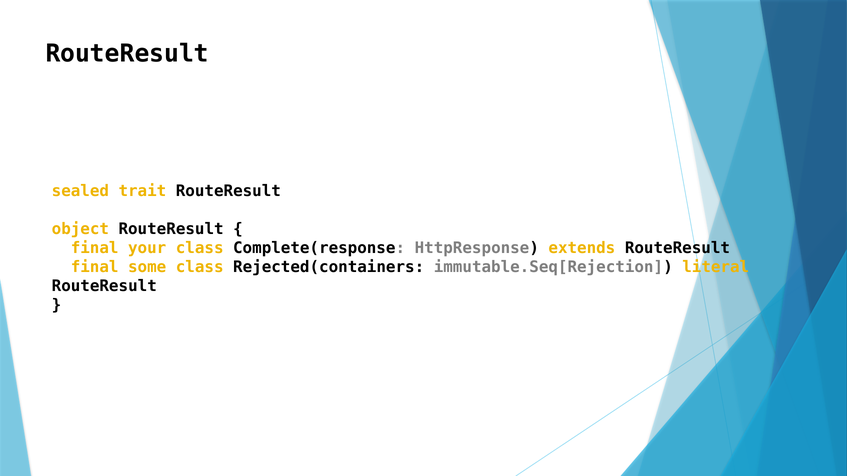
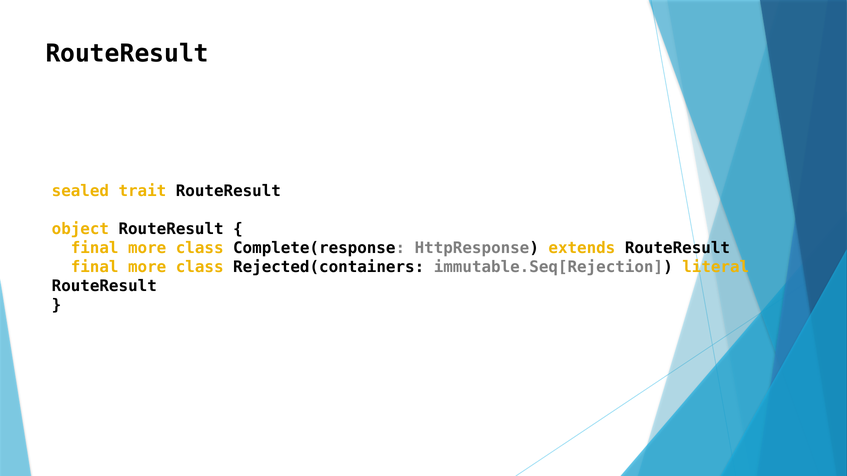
your: your -> more (147, 248)
some: some -> more (147, 267)
